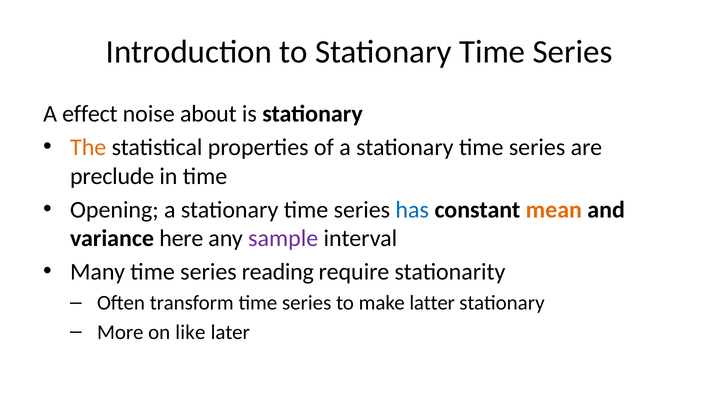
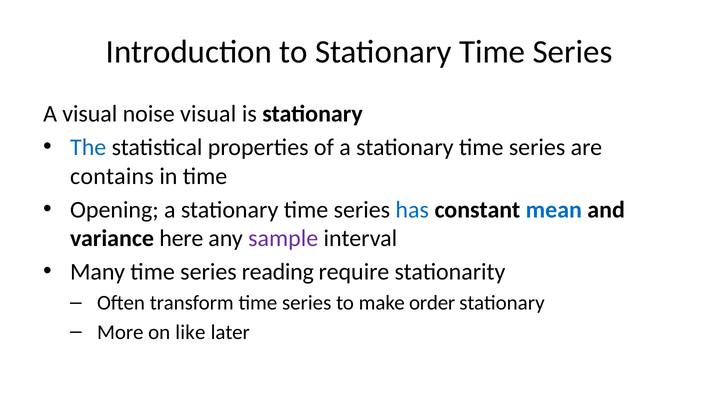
A effect: effect -> visual (90, 114)
noise about: about -> visual (208, 114)
The colour: orange -> blue (88, 148)
preclude: preclude -> contains (112, 176)
mean colour: orange -> blue (554, 210)
latter: latter -> order (432, 303)
